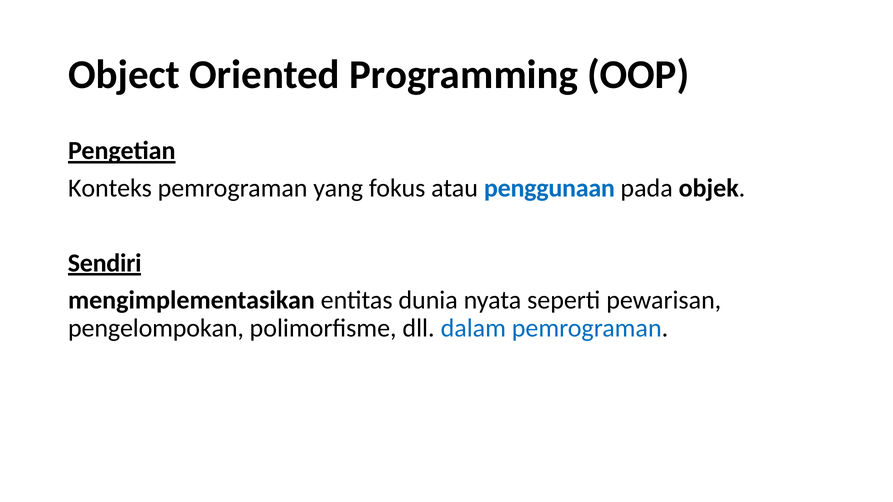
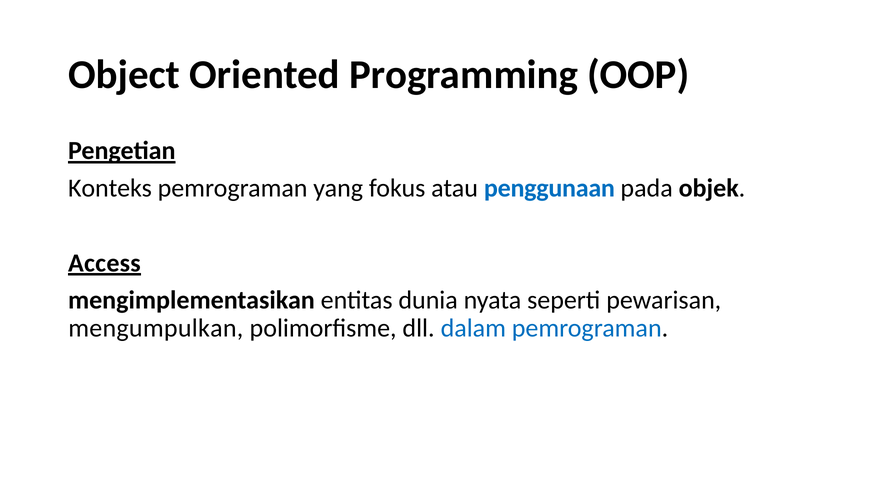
Sendiri: Sendiri -> Access (104, 263)
pengelompokan: pengelompokan -> mengumpulkan (156, 329)
